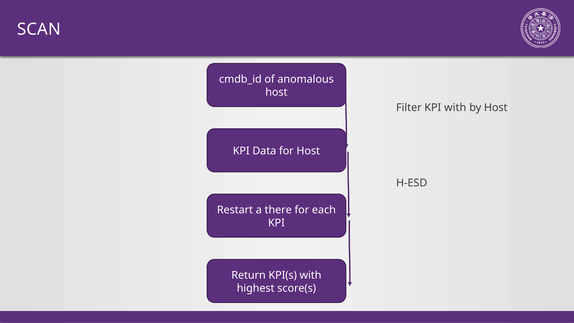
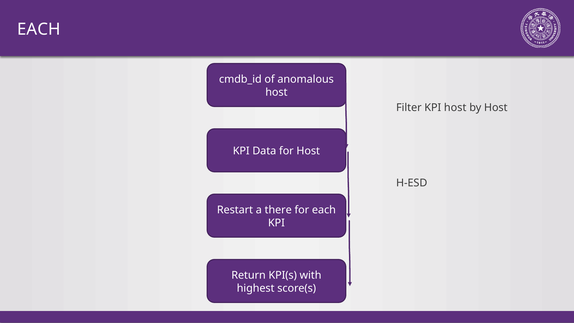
SCAN: SCAN -> EACH (39, 29)
KPI with: with -> host (455, 107)
